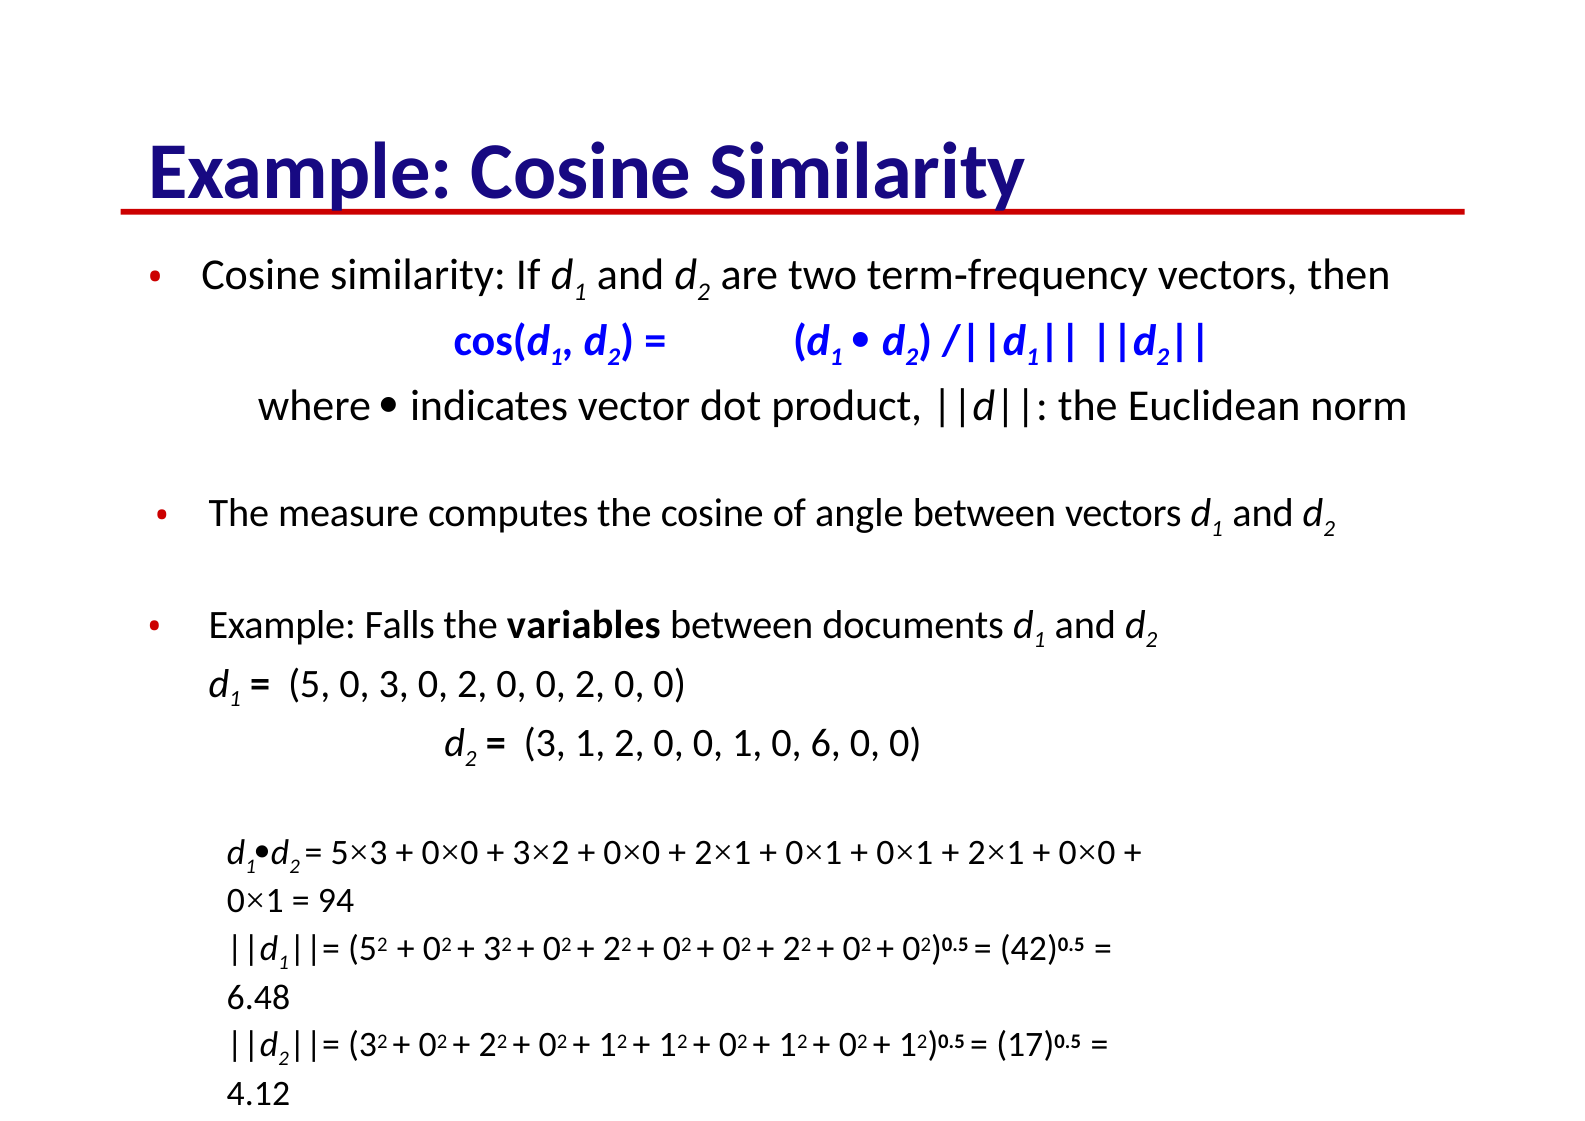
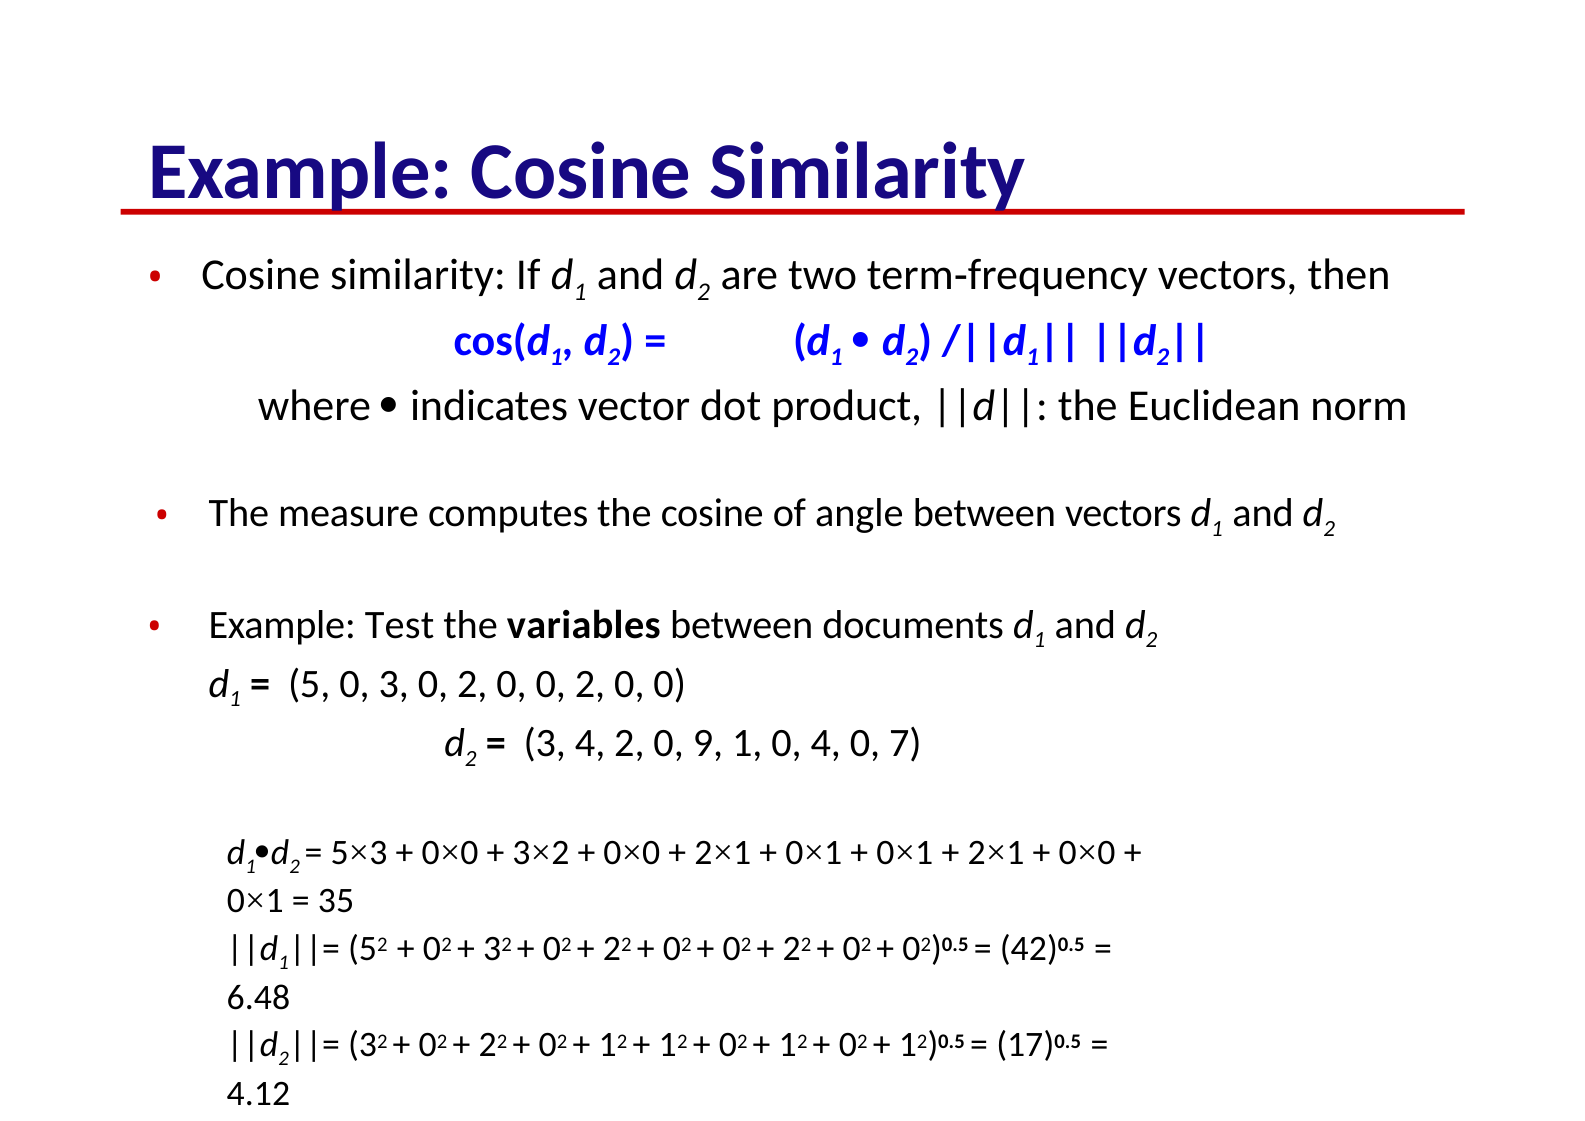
Falls: Falls -> Test (399, 625)
3 1: 1 -> 4 (590, 743)
0: 0 -> 9 (708, 743)
0 6: 6 -> 4 (826, 743)
0: 0 -> 7 (905, 743)
94: 94 -> 35 (336, 901)
